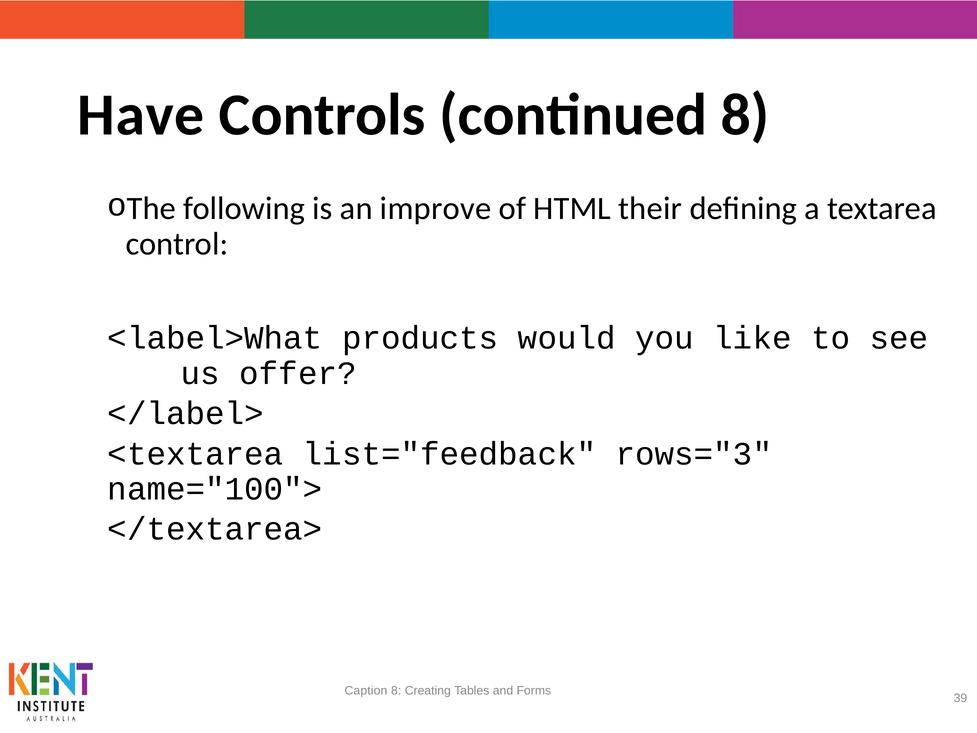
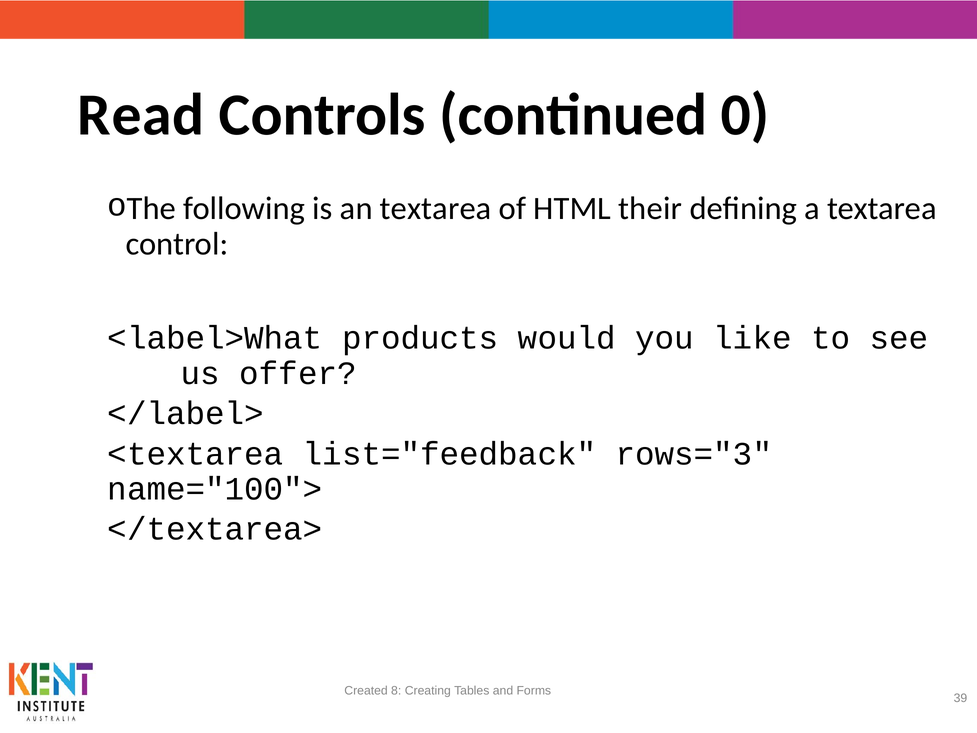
Have: Have -> Read (141, 115)
continued 8: 8 -> 0 (745, 115)
an improve: improve -> textarea (436, 209)
Caption: Caption -> Created (366, 690)
